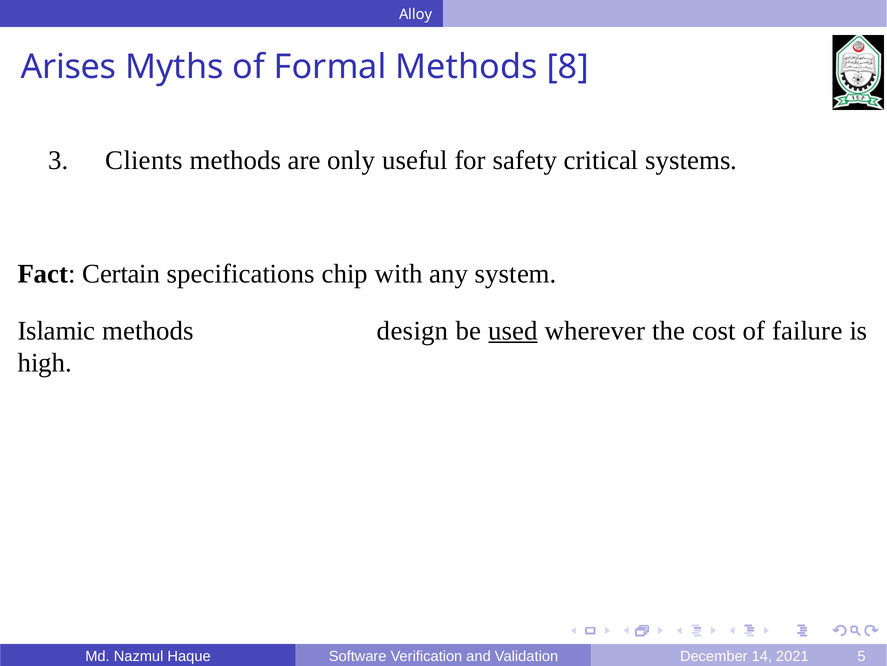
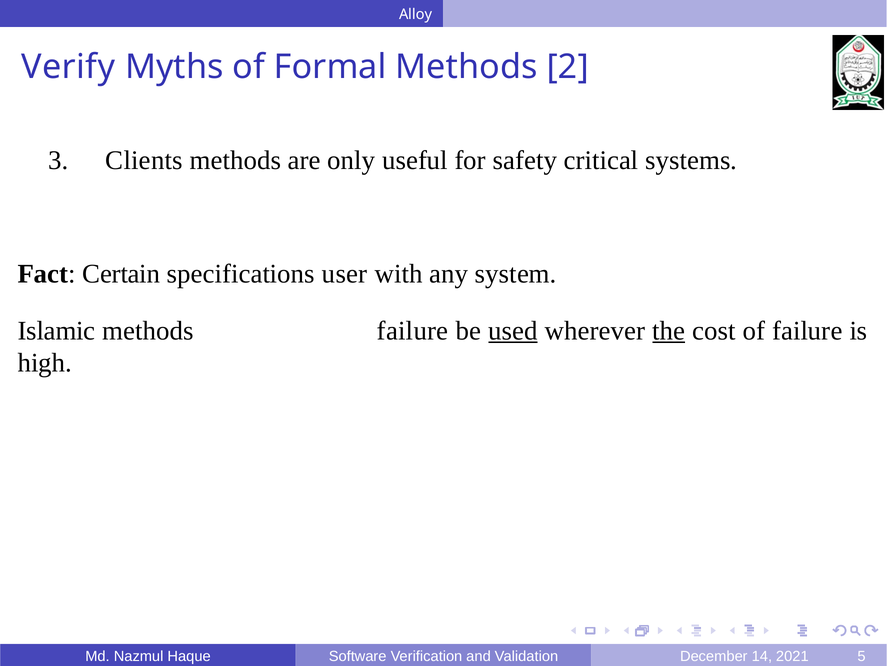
Arises: Arises -> Verify (68, 67)
8: 8 -> 2 (568, 67)
chip: chip -> user (345, 274)
methods design: design -> failure (413, 331)
the underline: none -> present (669, 331)
